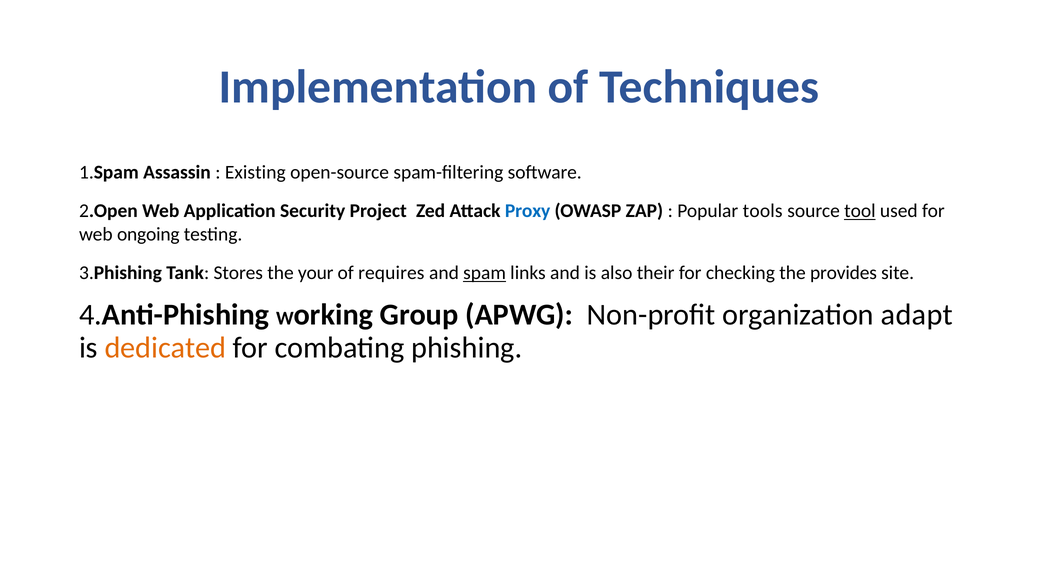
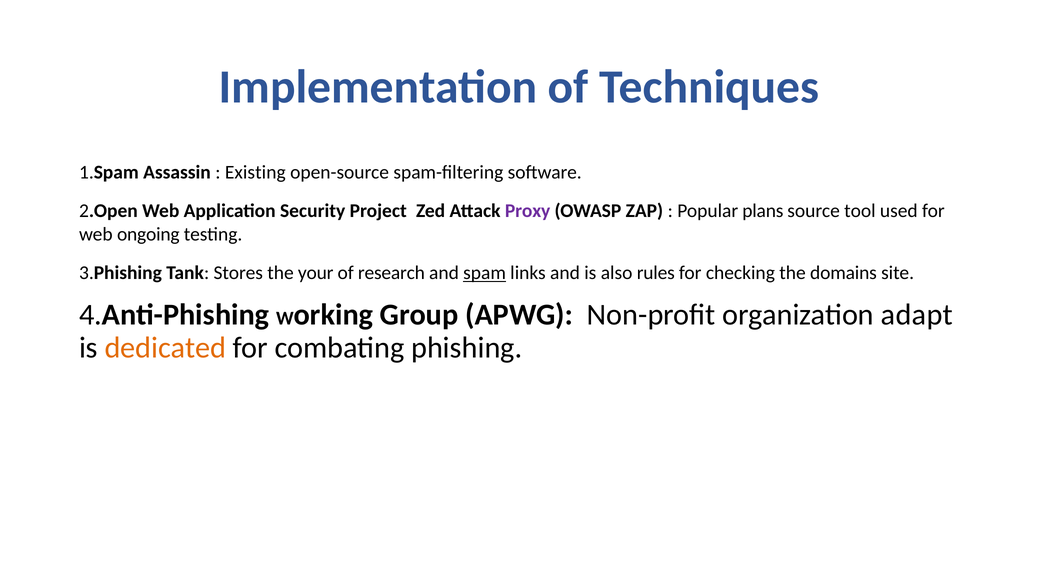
Proxy colour: blue -> purple (528, 211)
tools: tools -> plans (763, 211)
tool underline: present -> none (860, 211)
requires: requires -> research (391, 273)
their: their -> rules (656, 273)
provides: provides -> domains (843, 273)
